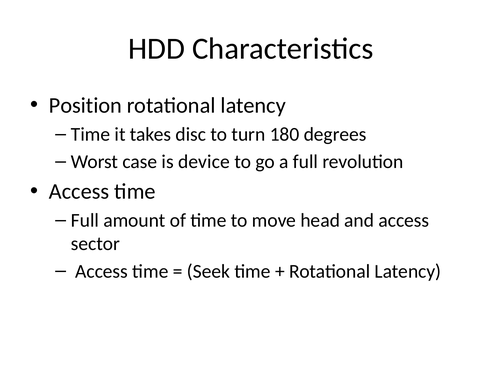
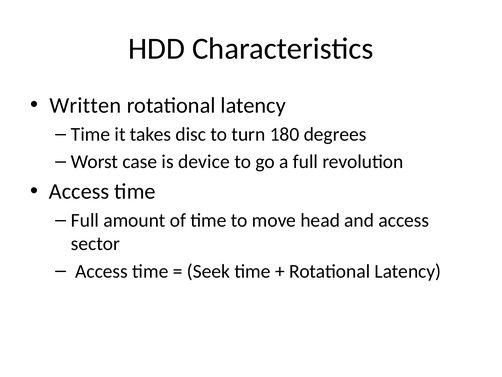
Position: Position -> Written (85, 105)
